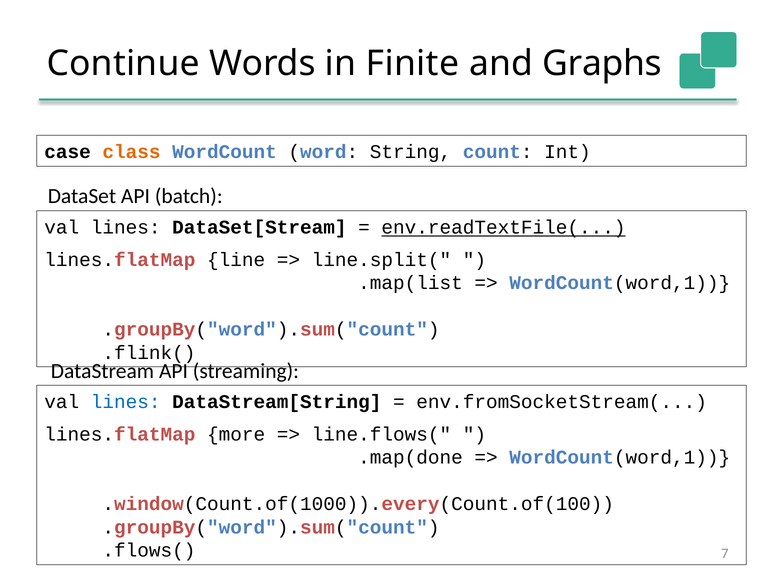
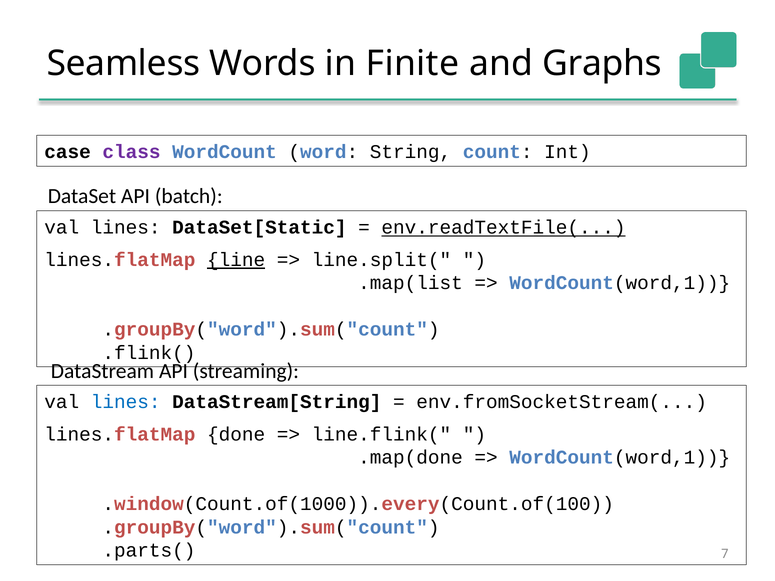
Continue: Continue -> Seamless (123, 64)
class colour: orange -> purple (132, 152)
DataSet[Stream: DataSet[Stream -> DataSet[Static (259, 228)
line underline: none -> present (236, 260)
more: more -> done (236, 434)
line.flows(: line.flows( -> line.flink( (381, 434)
.flows(: .flows( -> .parts( (149, 551)
